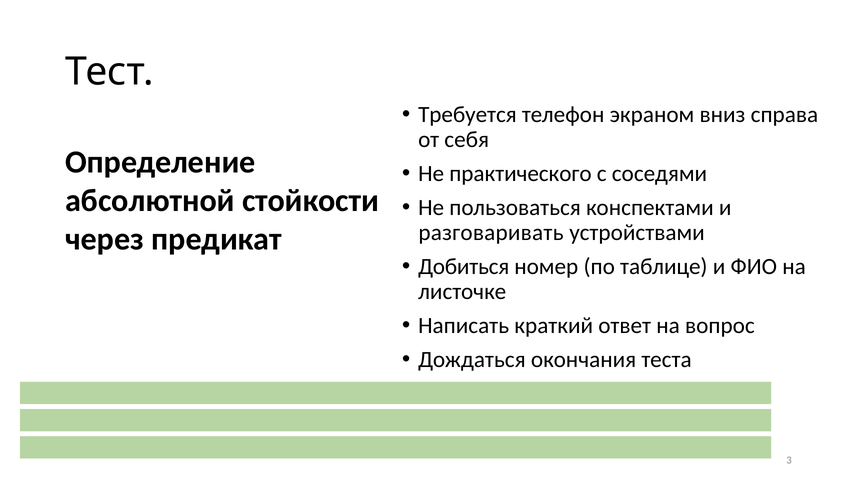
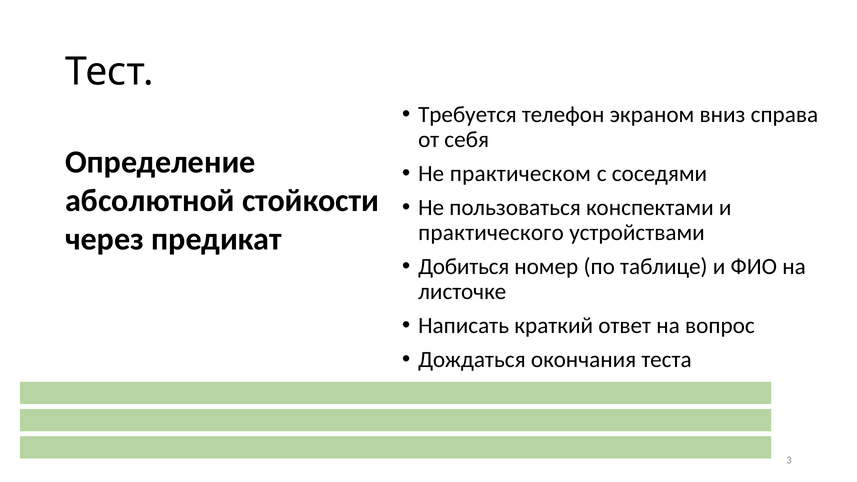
практического: практического -> практическом (520, 174)
разговаривать: разговаривать -> практического (491, 233)
